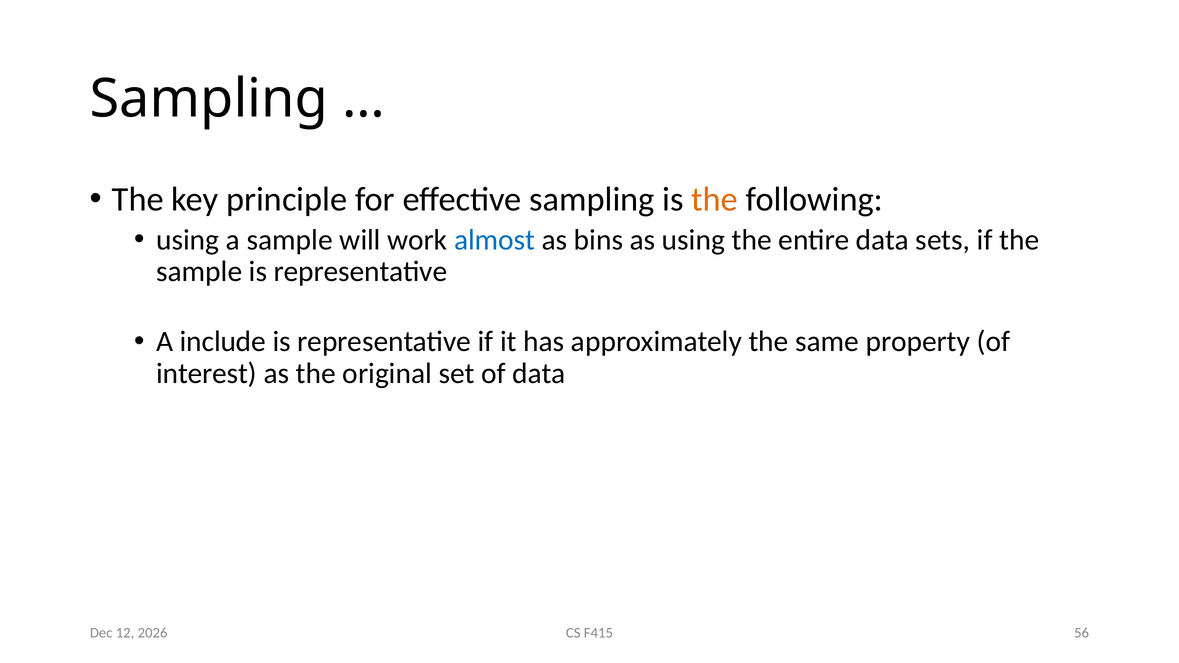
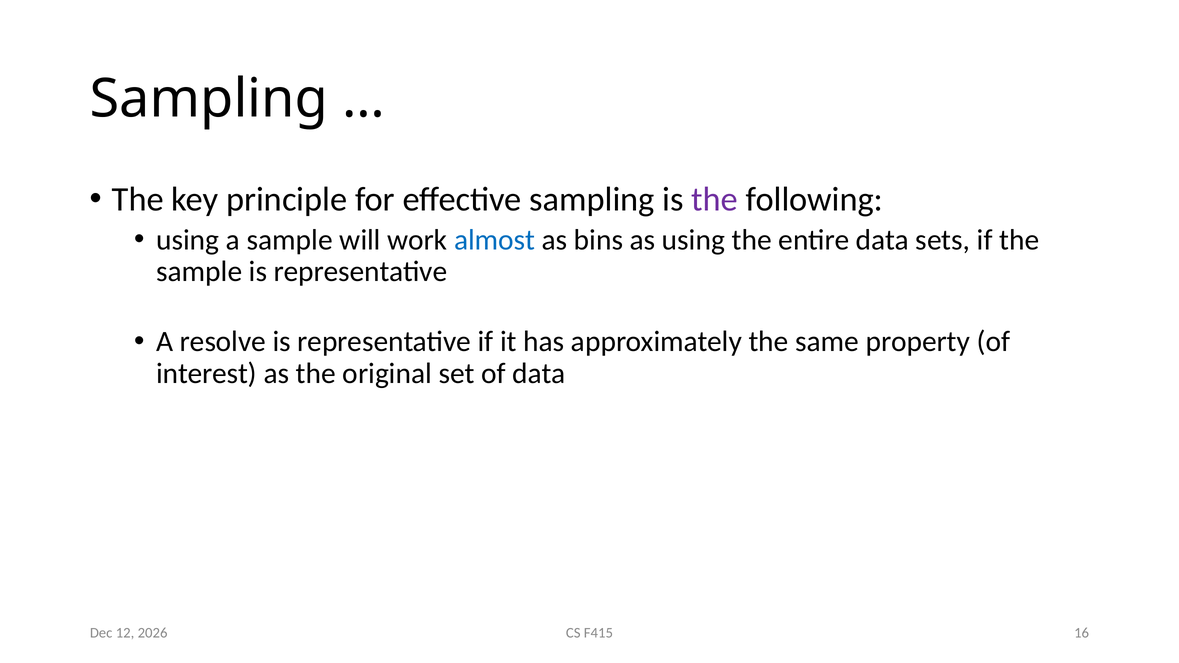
the colour: orange -> purple (715, 199)
include: include -> resolve (223, 342)
56: 56 -> 16 (1082, 633)
